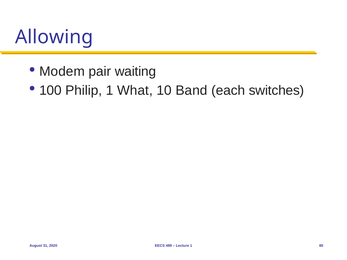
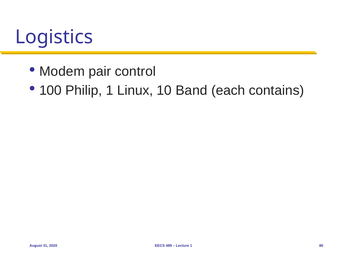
Allowing: Allowing -> Logistics (54, 37)
waiting: waiting -> control (135, 72)
What: What -> Linux (135, 90)
switches: switches -> contains (276, 90)
